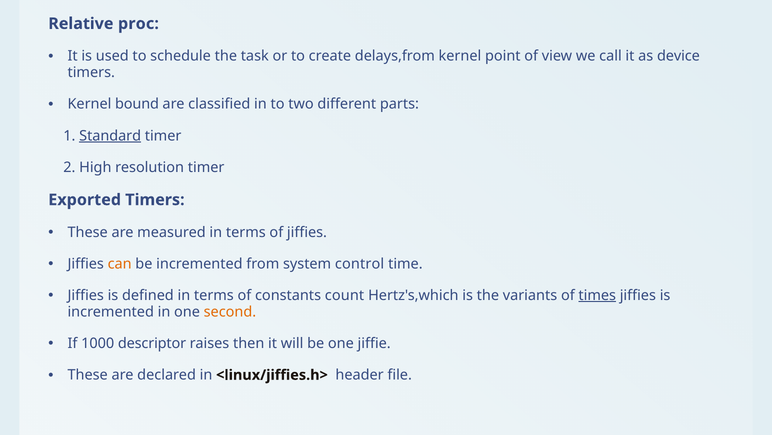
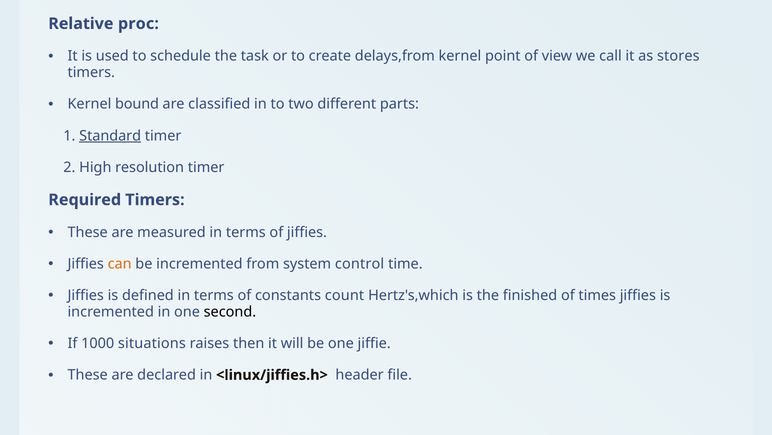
device: device -> stores (678, 56)
Exported: Exported -> Required (85, 200)
variants: variants -> finished (530, 295)
times underline: present -> none (597, 295)
second colour: orange -> black (230, 311)
descriptor: descriptor -> situations (152, 343)
